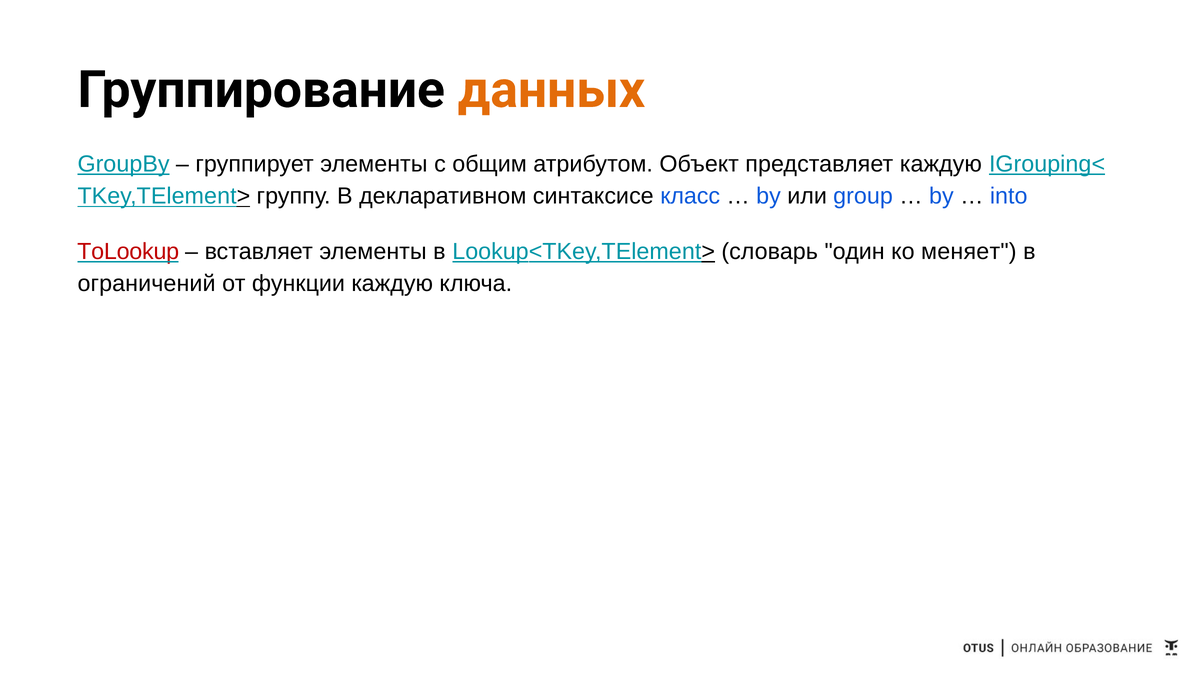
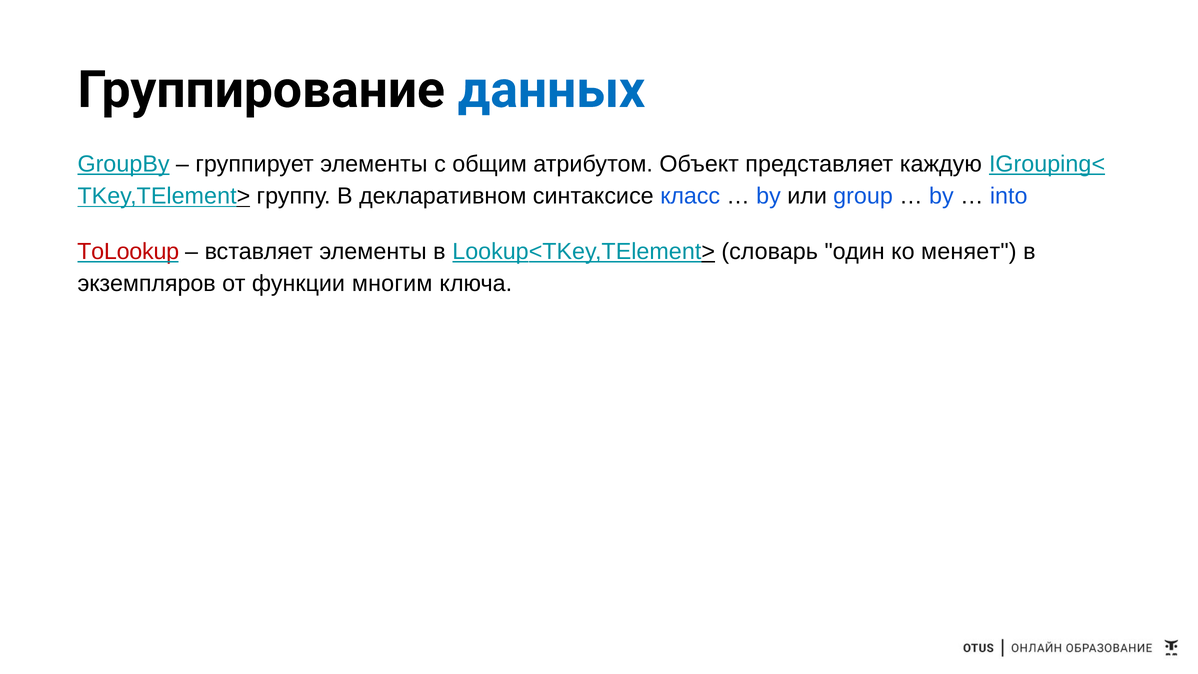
данных colour: orange -> blue (551, 90)
ограничений: ограничений -> экземпляров (147, 284)
функции каждую: каждую -> многим (392, 284)
